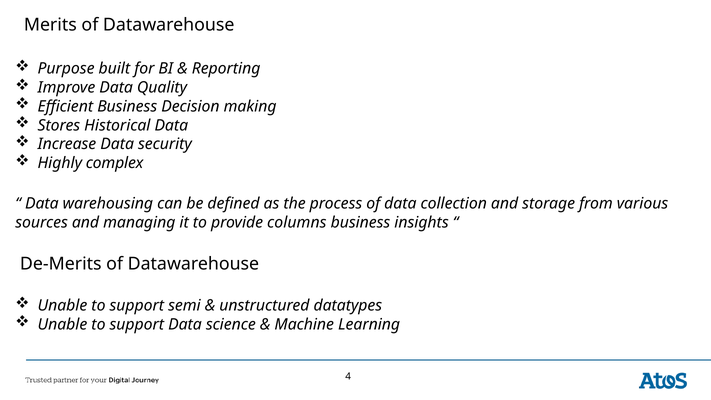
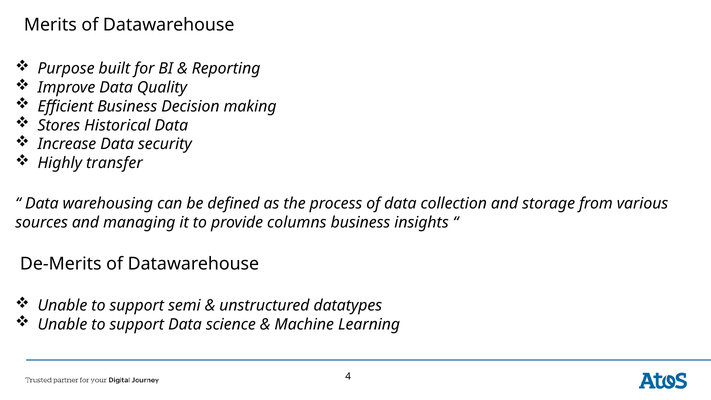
complex: complex -> transfer (114, 163)
